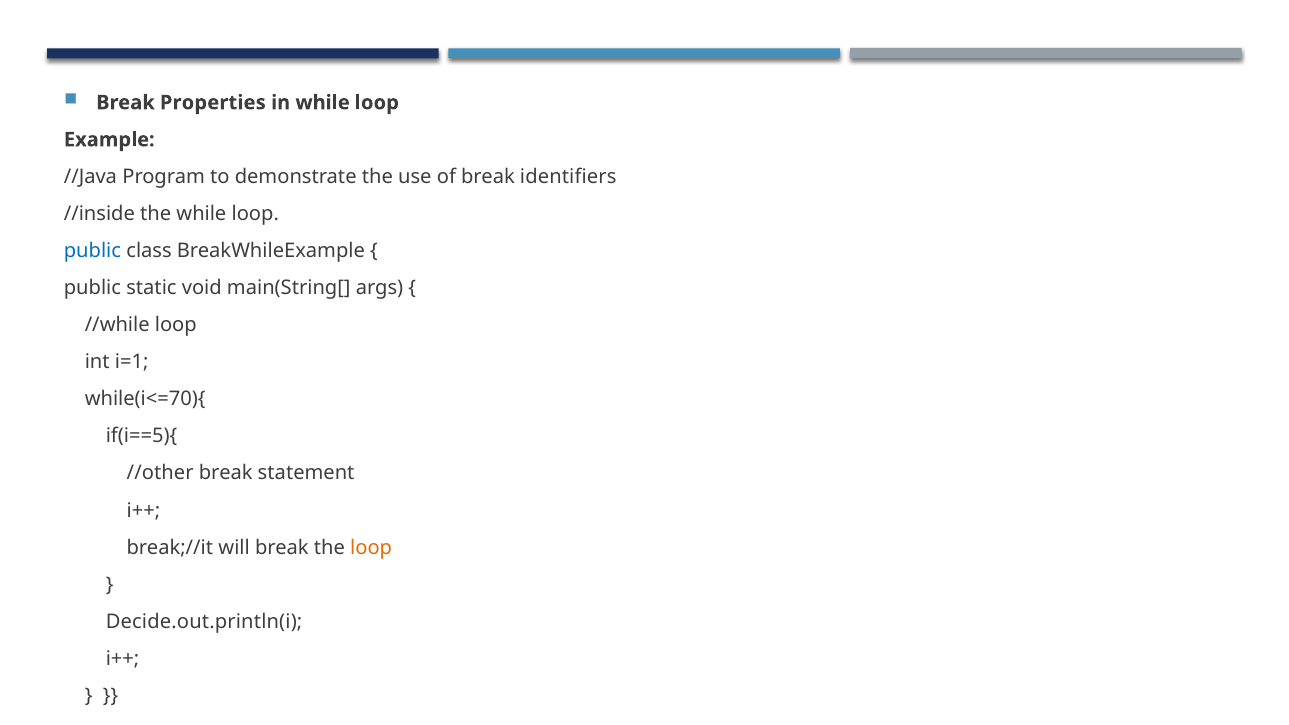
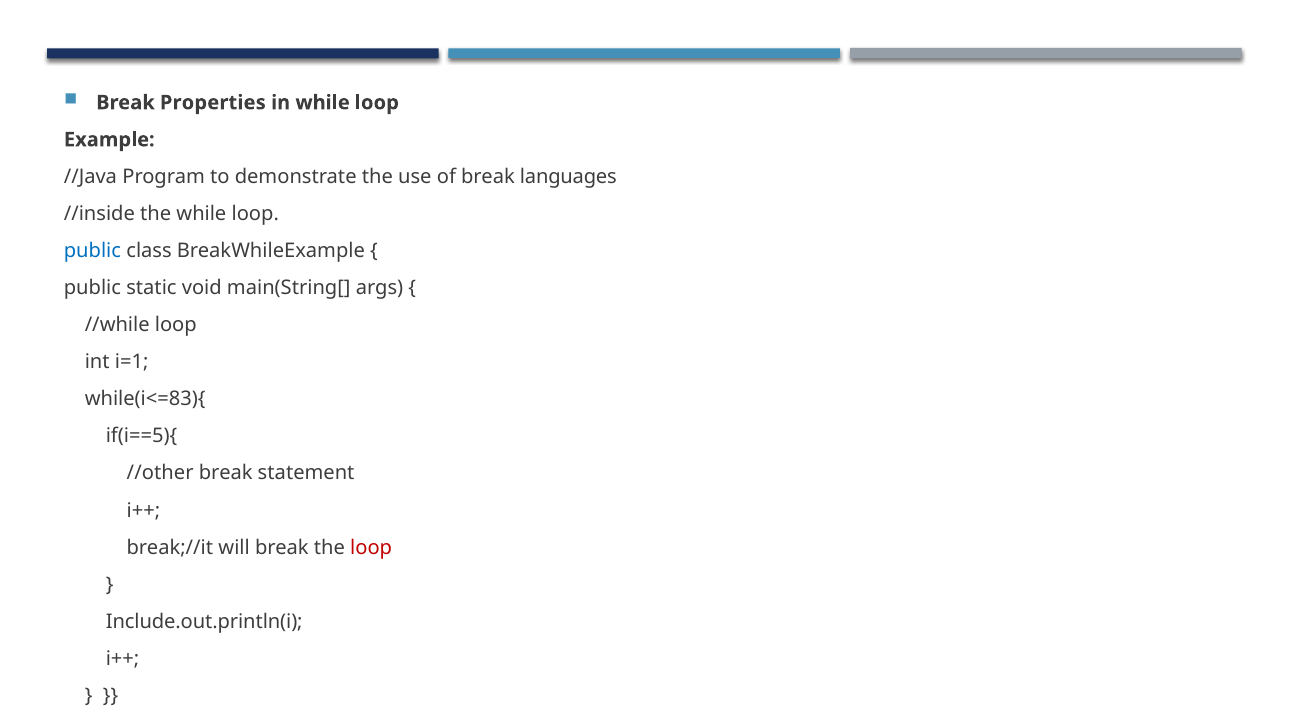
identifiers: identifiers -> languages (568, 177)
while(i<=70){: while(i<=70){ -> while(i<=83){ (145, 399)
loop colour: orange -> red (371, 547)
Decide.out.println(i: Decide.out.println(i -> Include.out.println(i (204, 622)
